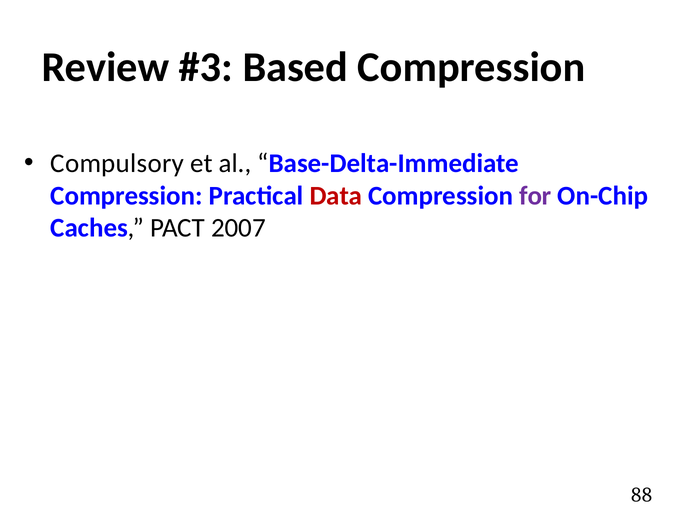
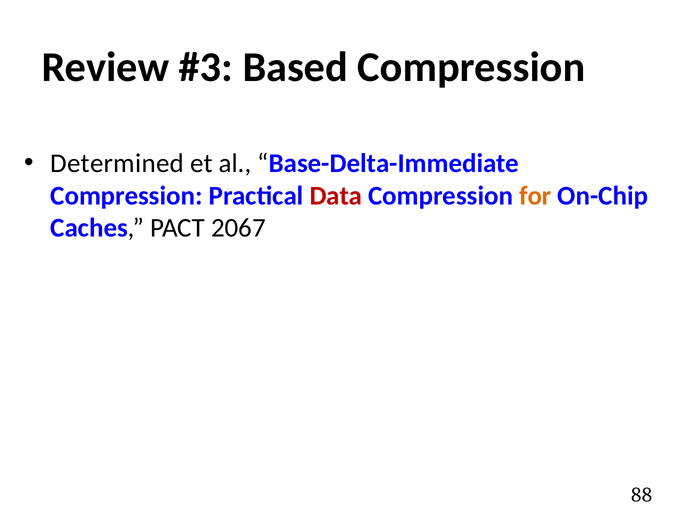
Compulsory: Compulsory -> Determined (117, 163)
for colour: purple -> orange (535, 196)
2007: 2007 -> 2067 (238, 228)
